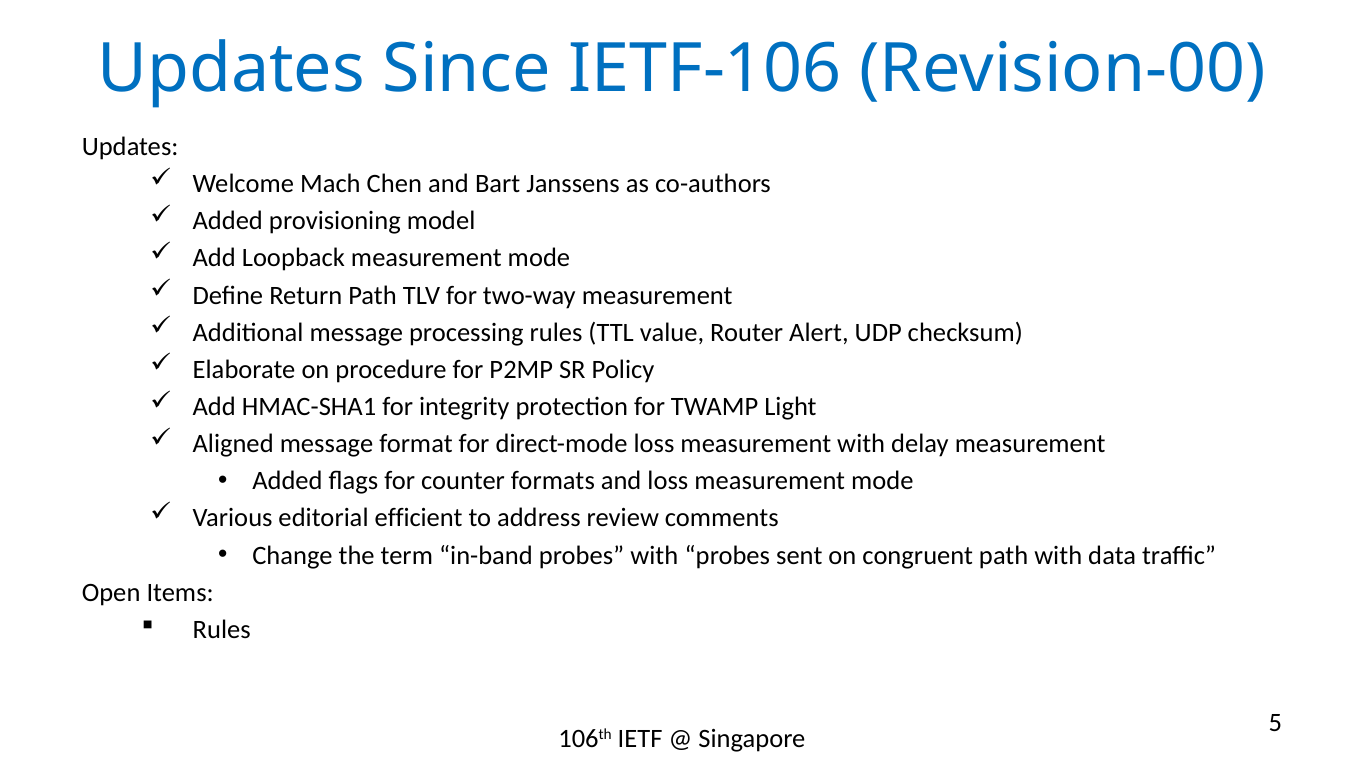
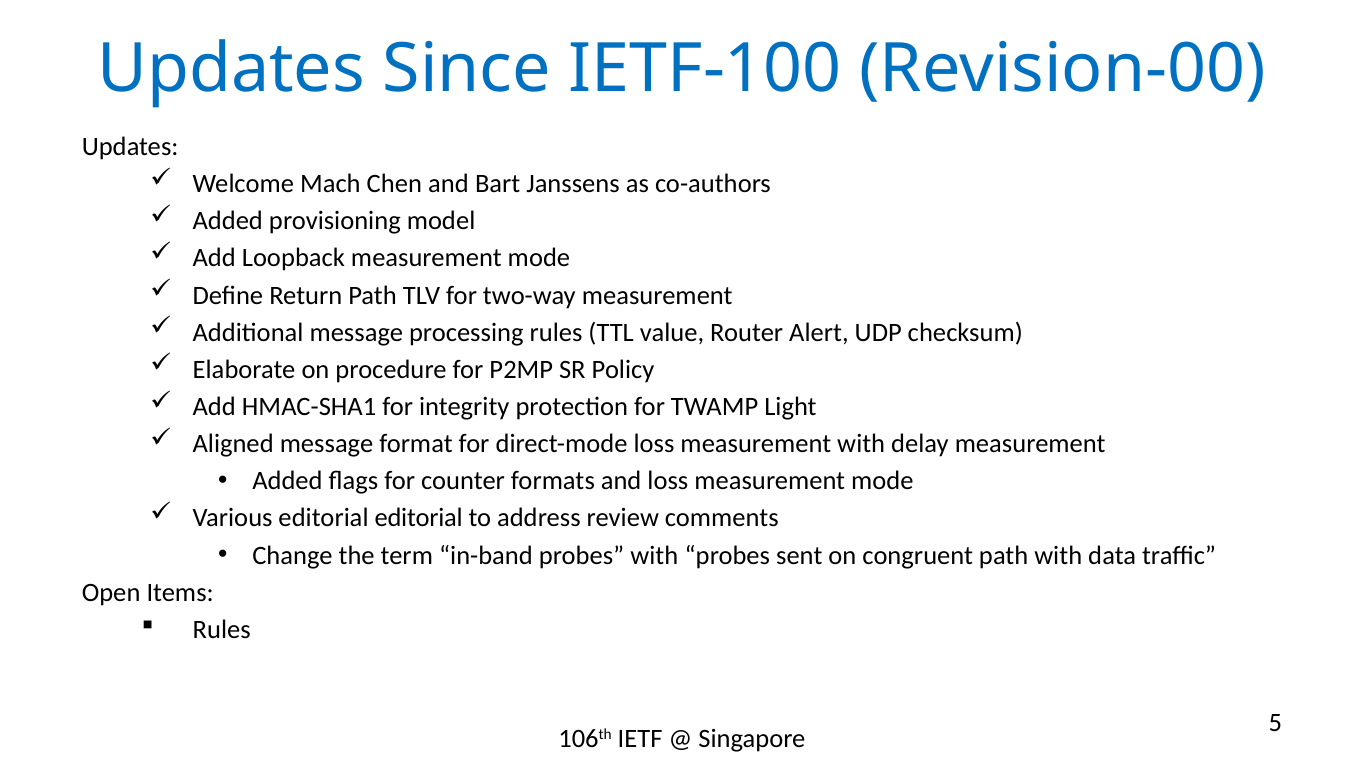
IETF-106: IETF-106 -> IETF-100 (705, 69)
editorial efficient: efficient -> editorial (419, 518)
